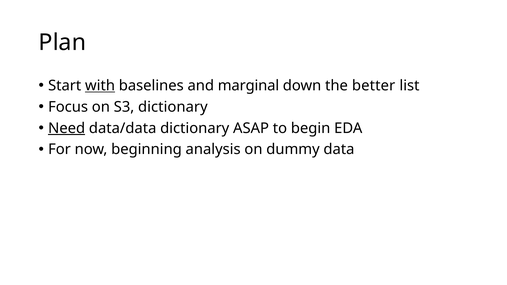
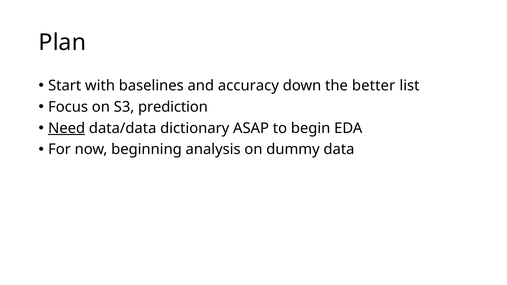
with underline: present -> none (100, 86)
marginal: marginal -> accuracy (248, 86)
S3 dictionary: dictionary -> prediction (173, 107)
